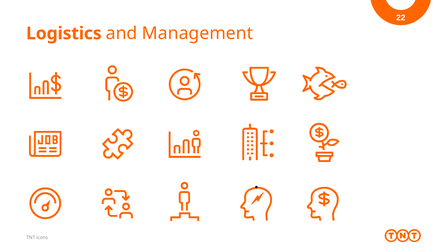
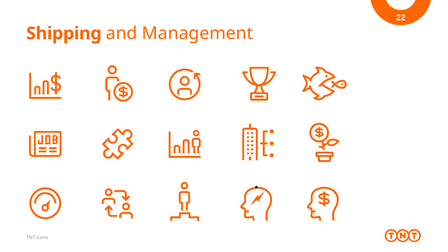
Logistics: Logistics -> Shipping (64, 33)
